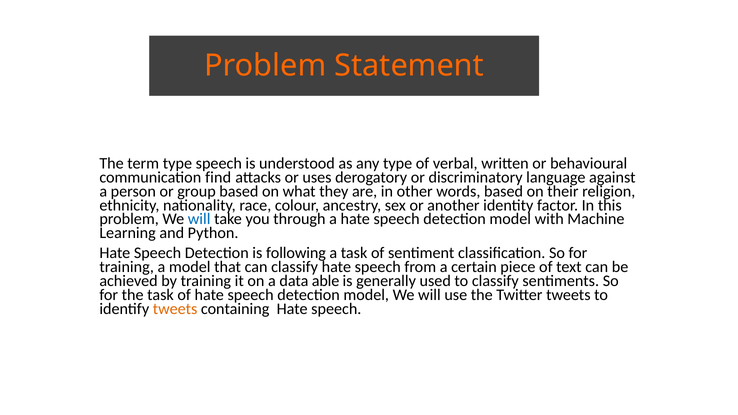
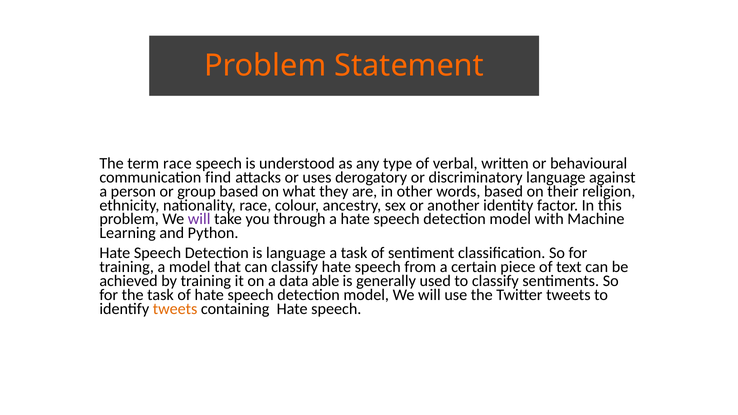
term type: type -> race (177, 163)
will colour: blue -> purple (199, 219)
is following: following -> language (296, 253)
